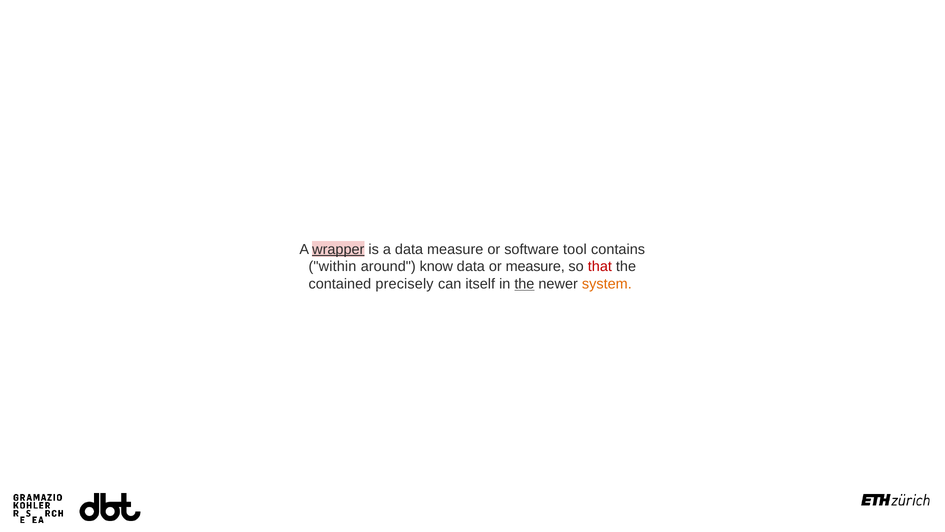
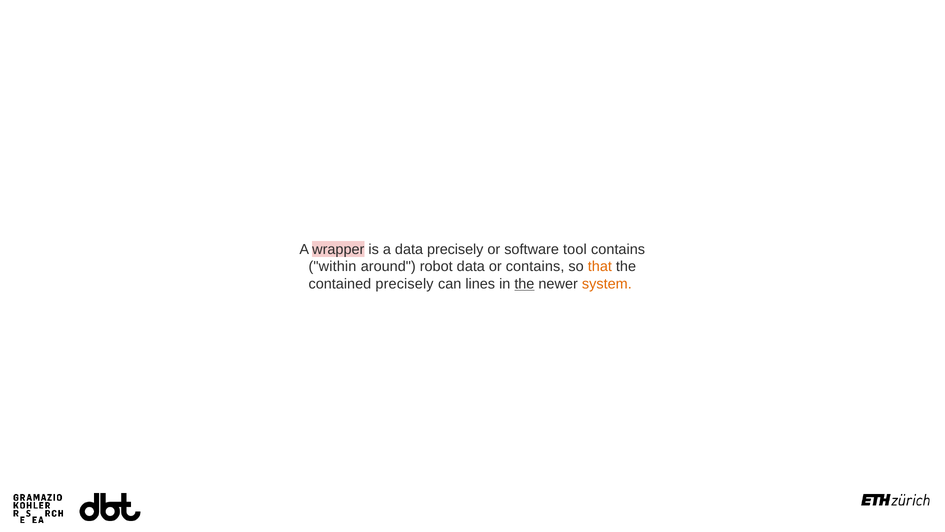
wrapper underline: present -> none (338, 249)
data measure: measure -> precisely (455, 249)
know: know -> robot (436, 266)
or measure: measure -> contains (535, 266)
that colour: red -> orange (600, 266)
itself: itself -> lines (480, 284)
